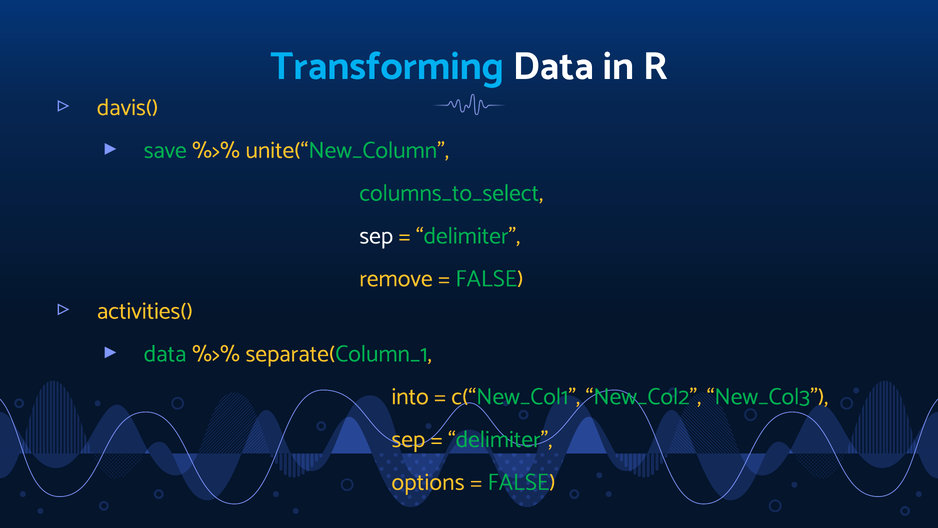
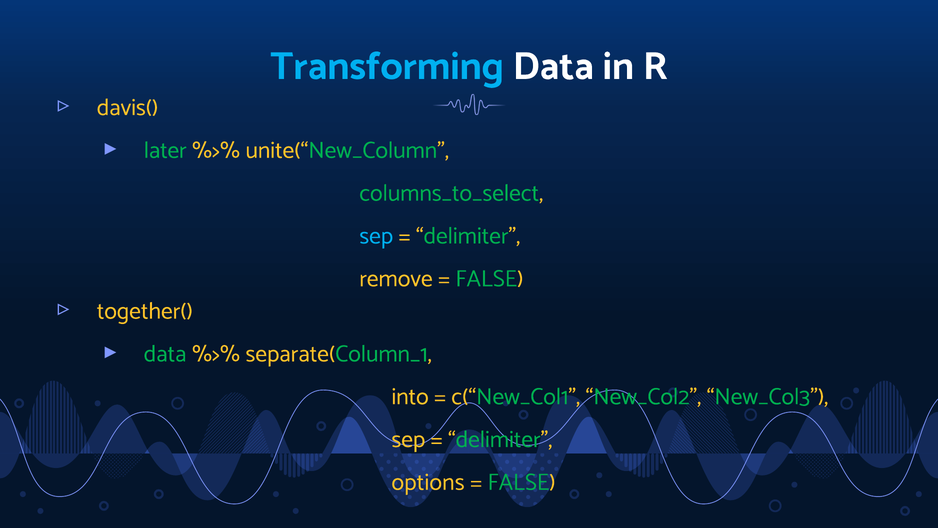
save: save -> later (165, 150)
sep colour: white -> light blue (376, 236)
activities(: activities( -> together( (145, 311)
